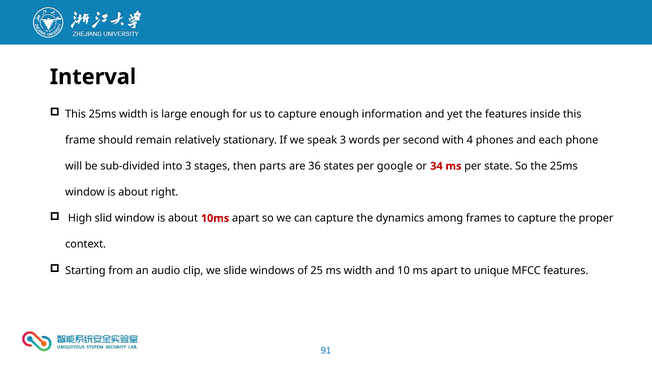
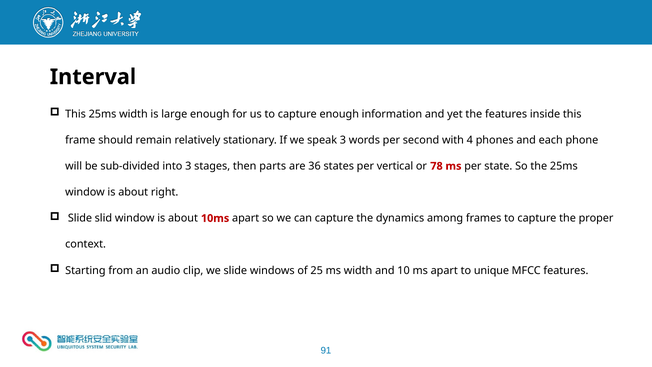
google: google -> vertical (395, 166)
34: 34 -> 78 (437, 166)
High: High -> Slide (80, 218)
